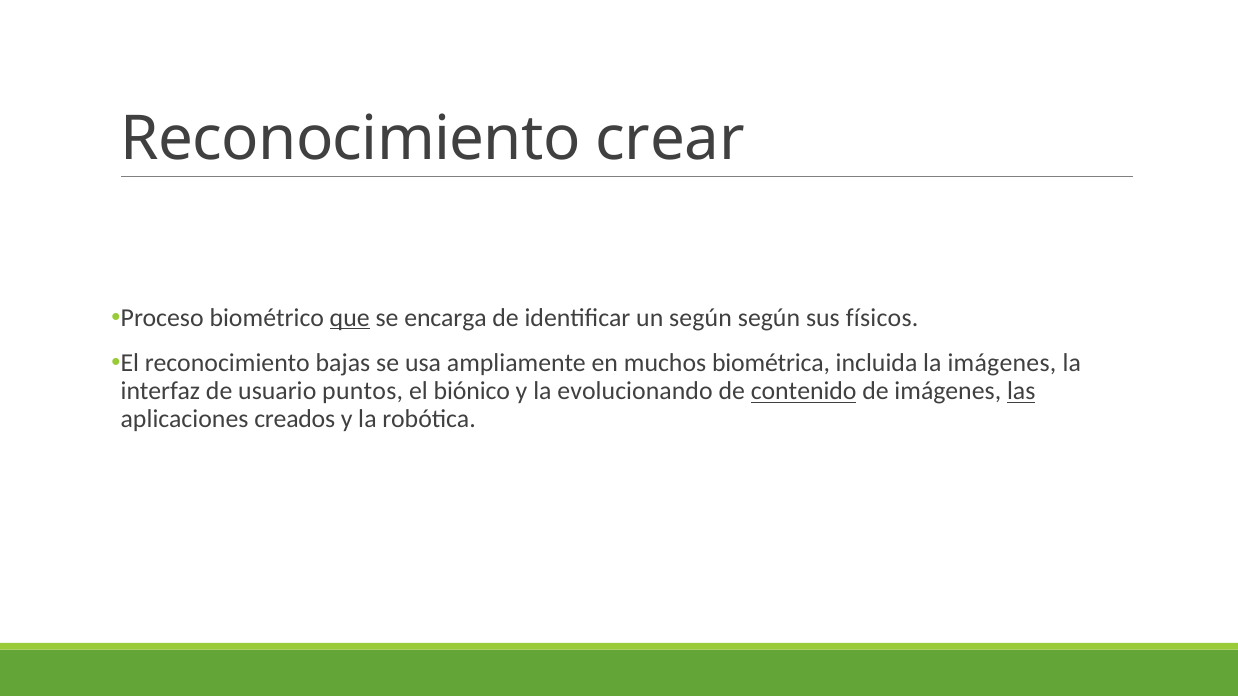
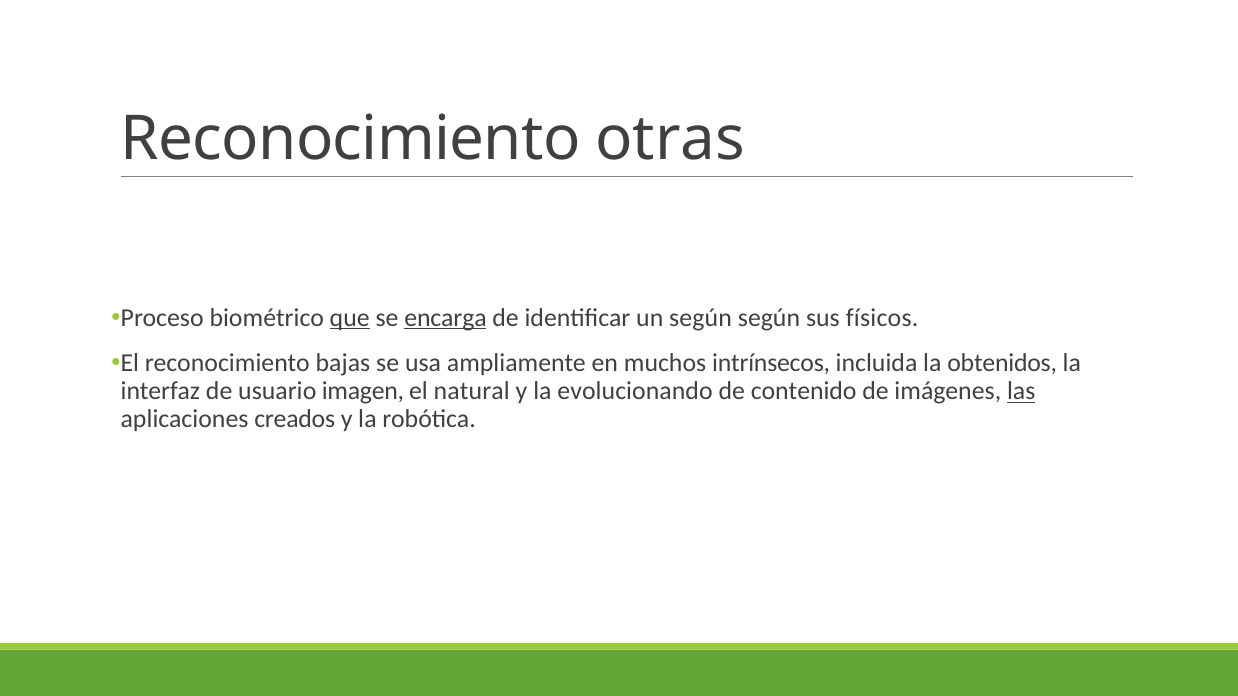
crear: crear -> otras (670, 139)
encarga underline: none -> present (445, 318)
biométrica: biométrica -> intrínsecos (771, 364)
la imágenes: imágenes -> obtenidos (1002, 364)
puntos: puntos -> imagen (363, 392)
biónico: biónico -> natural (472, 392)
contenido underline: present -> none (804, 392)
